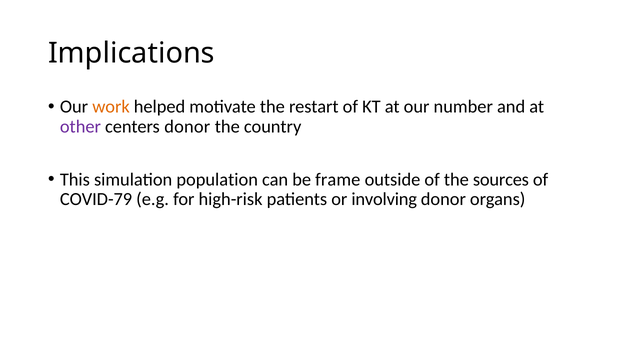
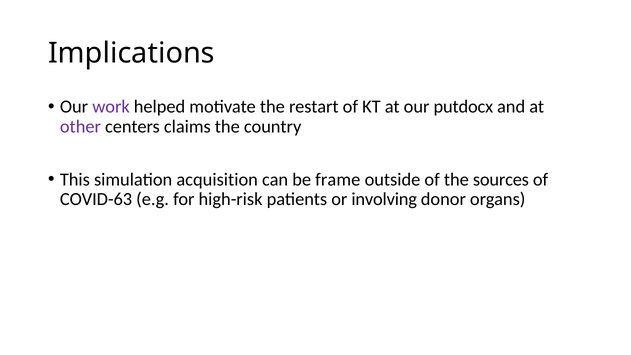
work colour: orange -> purple (111, 107)
number: number -> putdocx (463, 107)
centers donor: donor -> claims (187, 127)
population: population -> acquisition (217, 179)
COVID-79: COVID-79 -> COVID-63 (96, 199)
